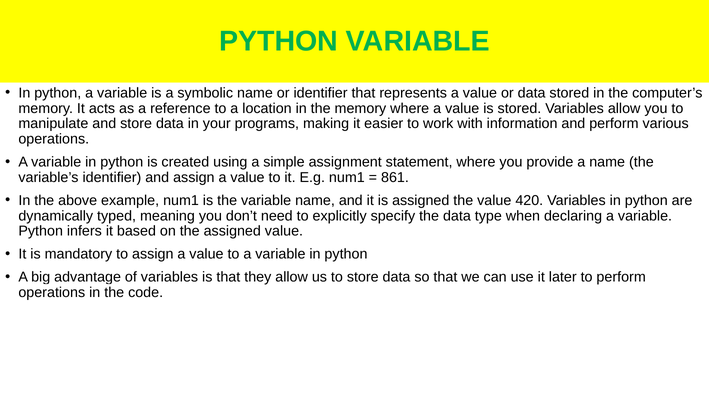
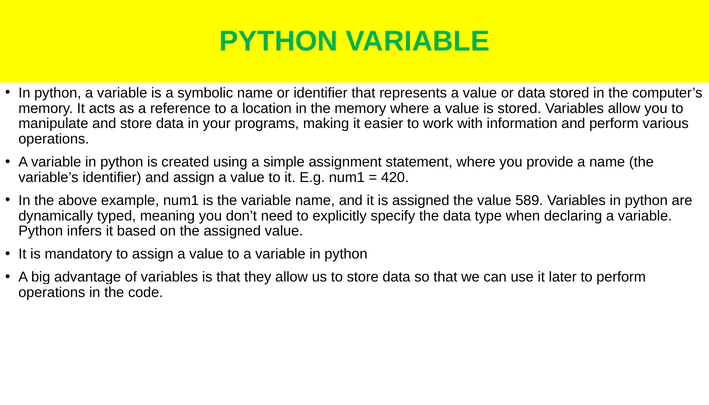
861: 861 -> 420 (395, 178)
420: 420 -> 589 (529, 200)
